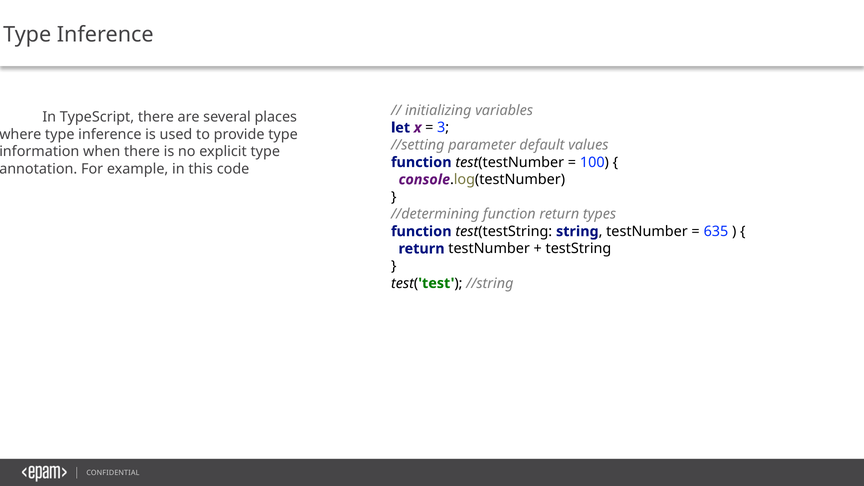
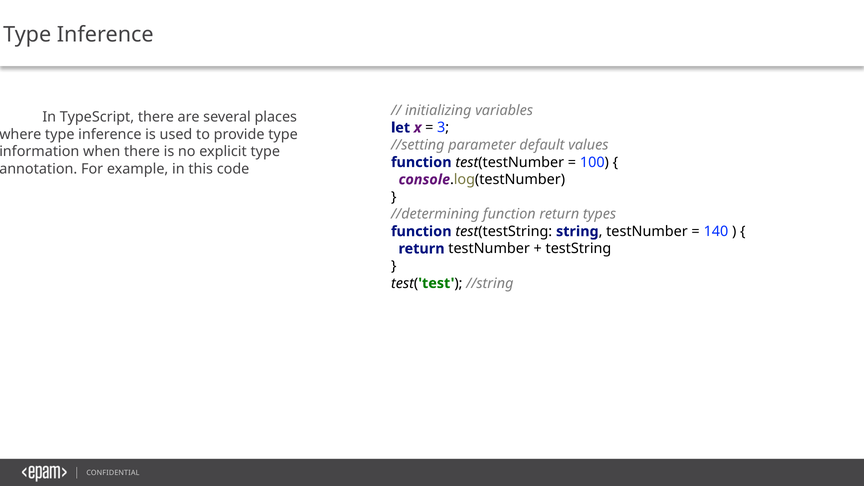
635: 635 -> 140 (716, 231)
